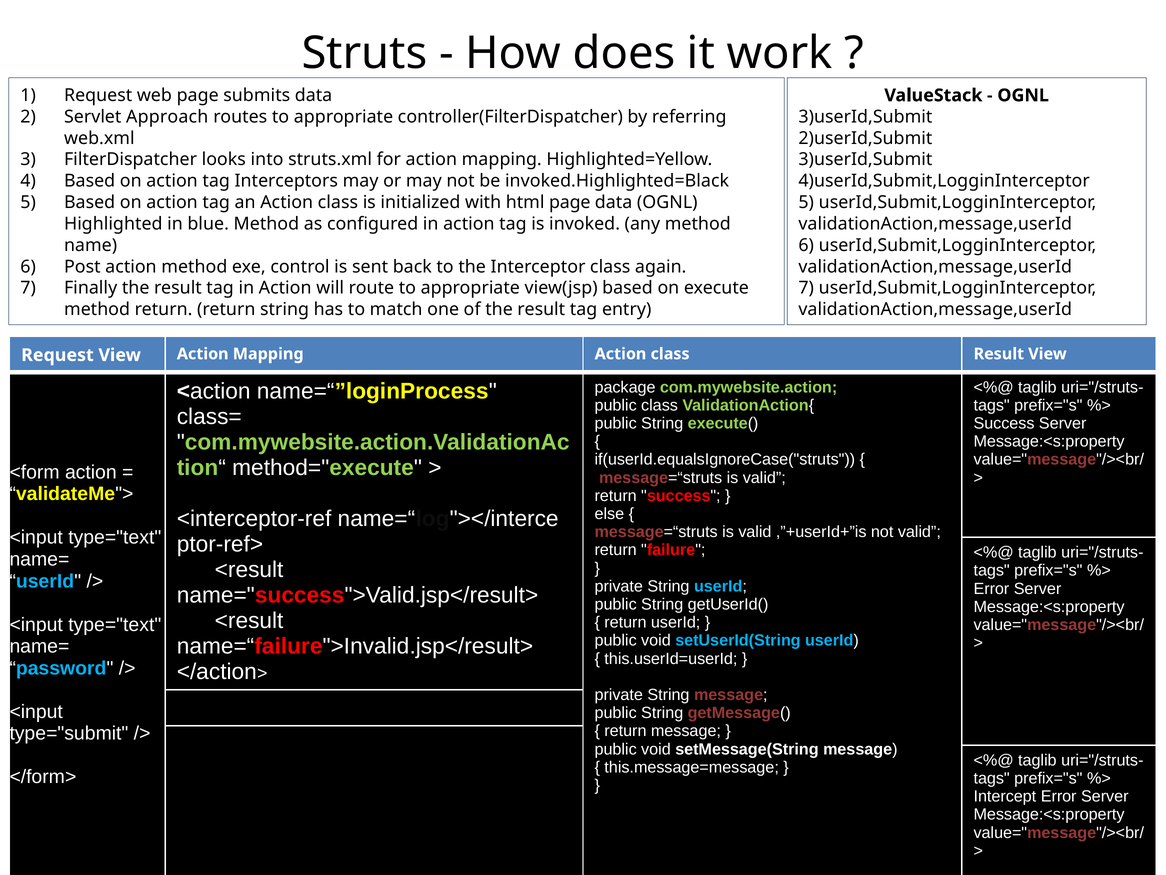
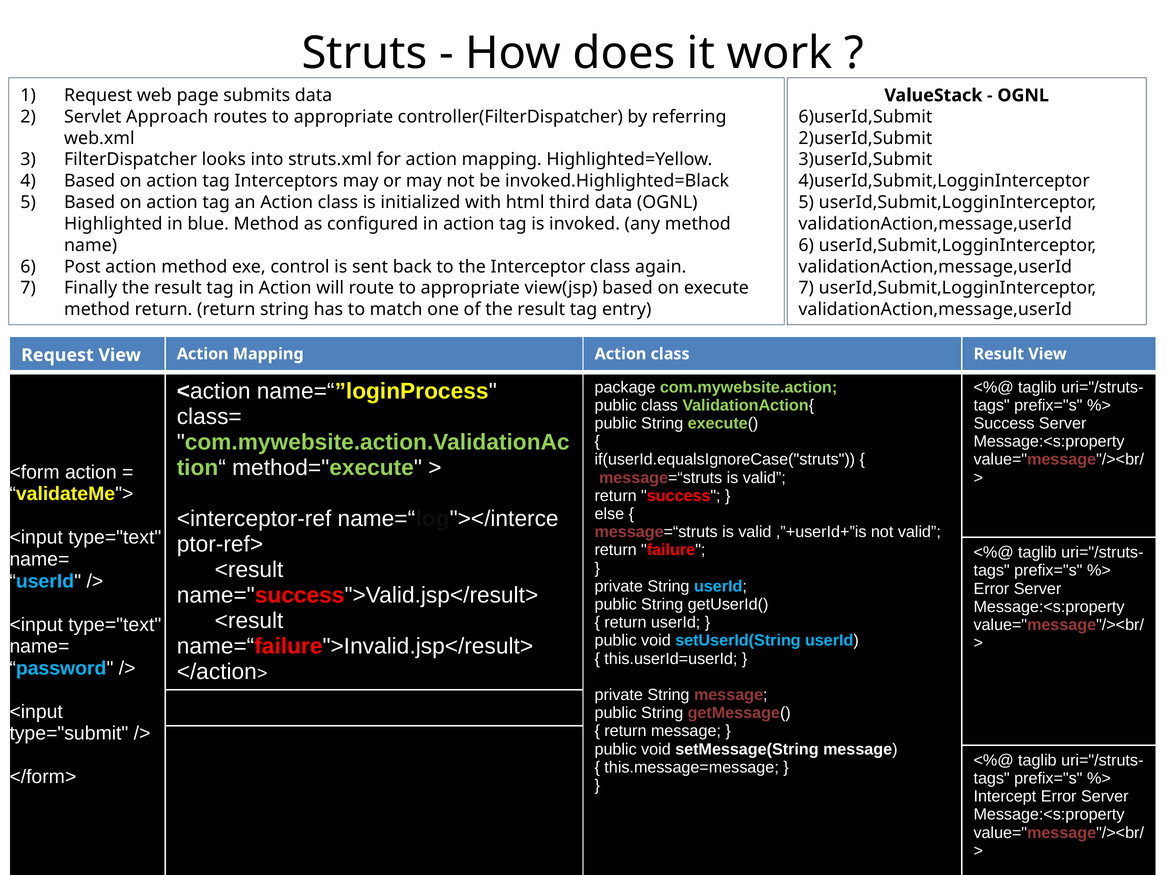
3)userId,Submit: 3)userId,Submit -> 6)userId,Submit (865, 117)
html page: page -> third (570, 202)
